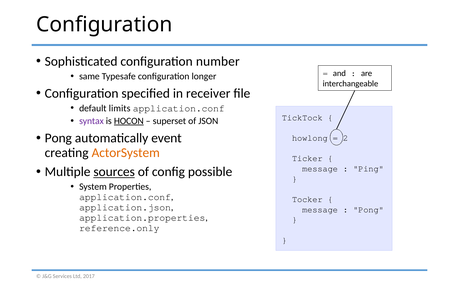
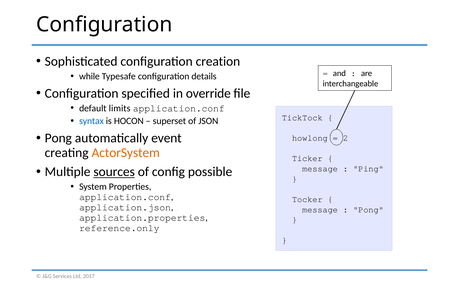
number: number -> creation (218, 61)
same: same -> while (89, 76)
longer: longer -> details (204, 76)
receiver: receiver -> override (208, 93)
syntax colour: purple -> blue (91, 121)
HOCON underline: present -> none (129, 121)
